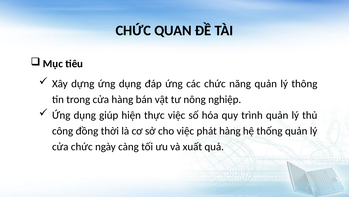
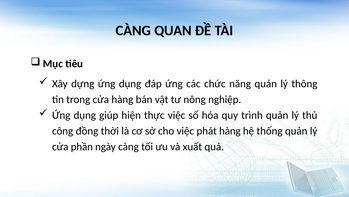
CHỨC: CHỨC -> CÀNG (133, 30)
cửa chức: chức -> phần (82, 146)
